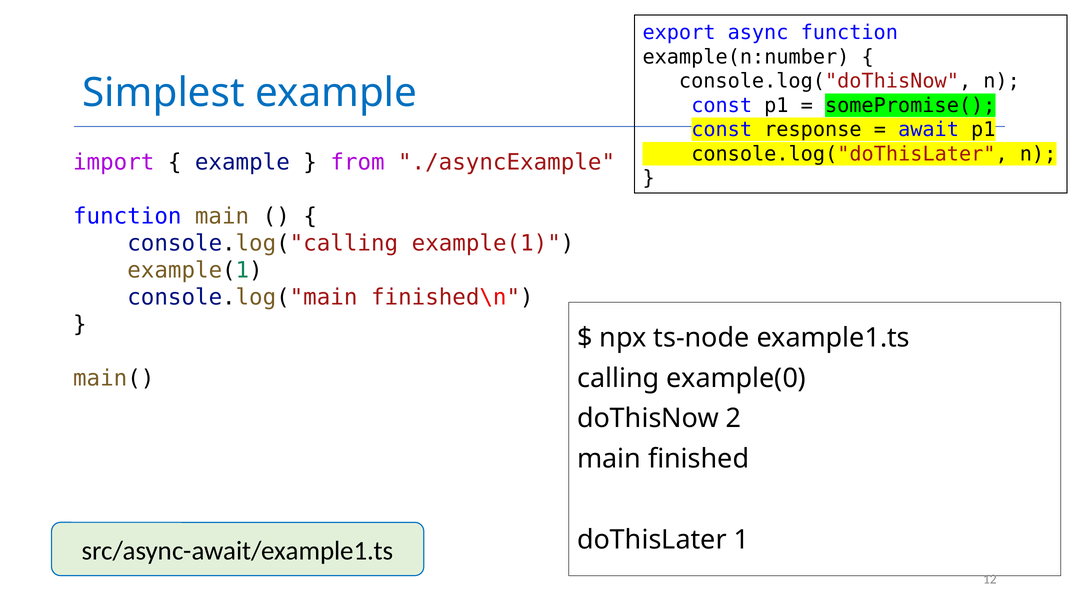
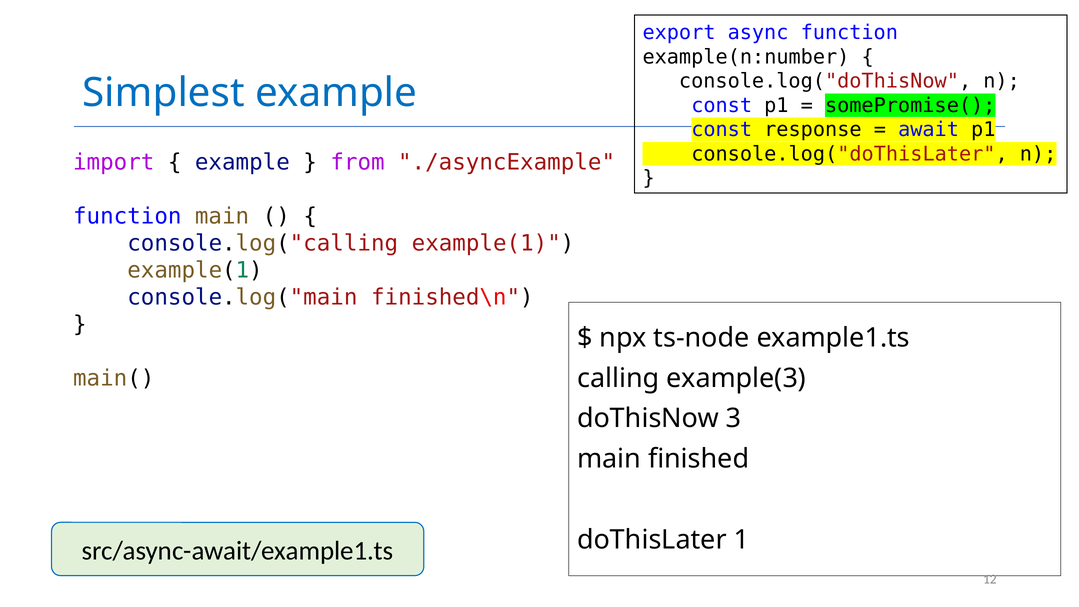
example(0: example(0 -> example(3 (736, 378)
2: 2 -> 3 (734, 419)
